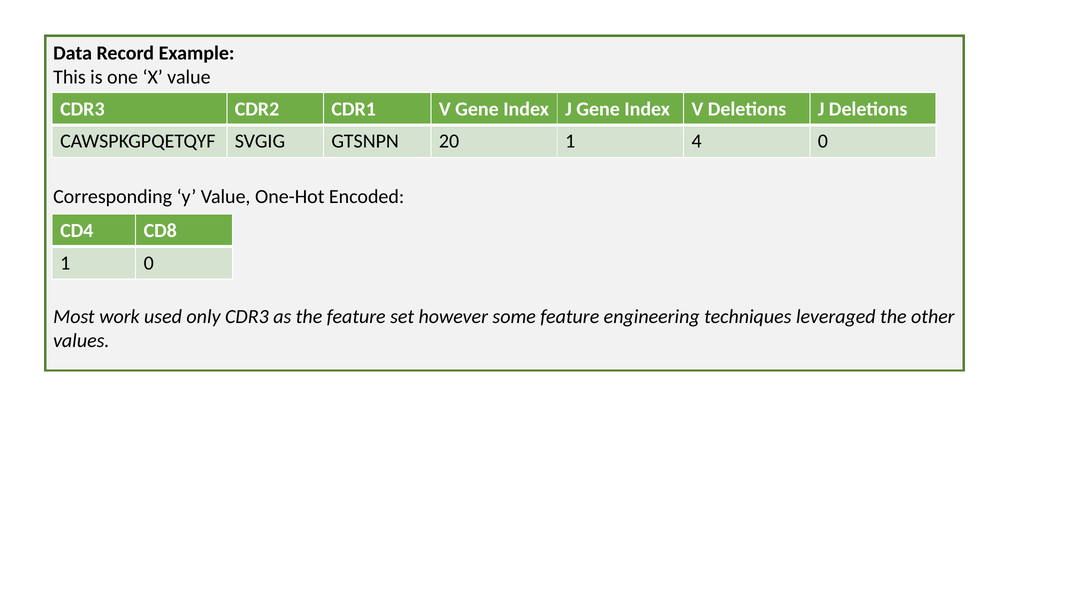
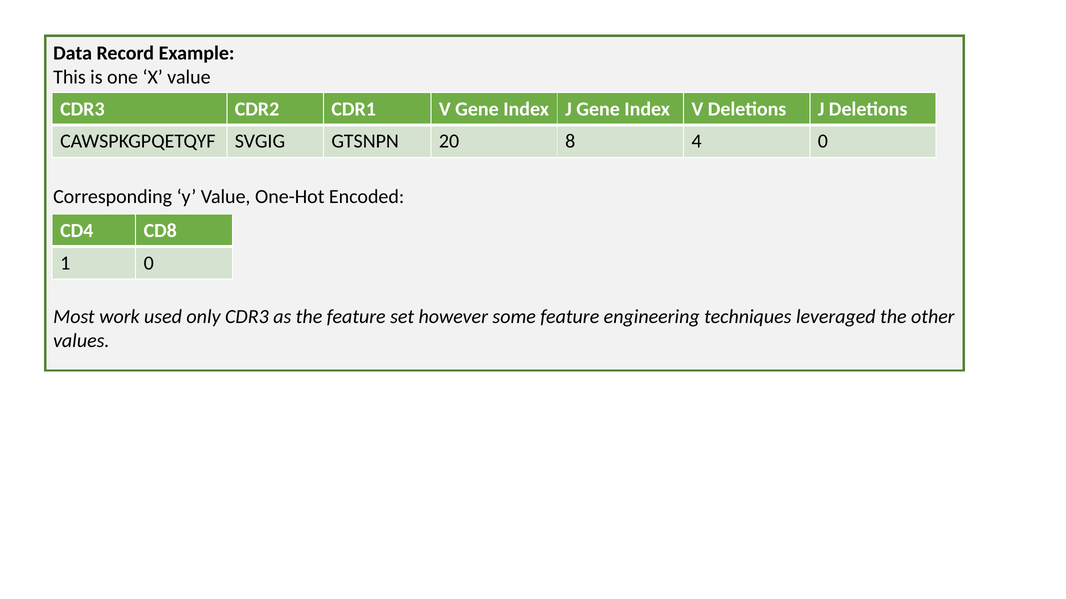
20 1: 1 -> 8 (570, 142)
